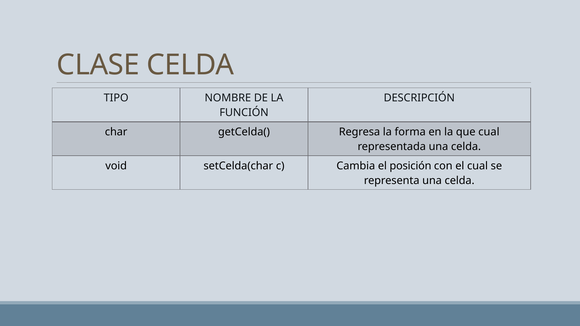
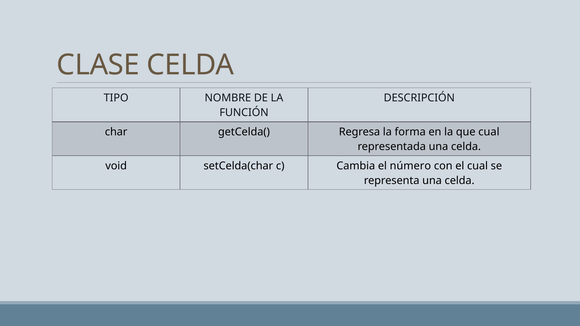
posición: posición -> número (410, 166)
